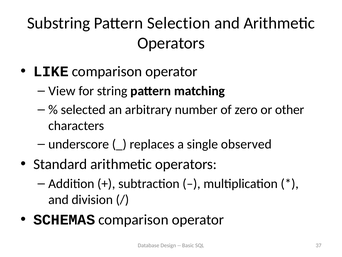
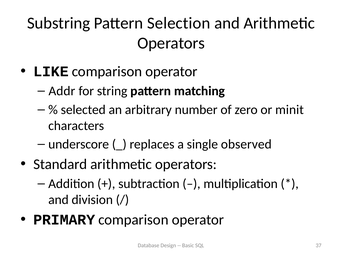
View: View -> Addr (62, 91)
other: other -> minit (289, 109)
SCHEMAS: SCHEMAS -> PRIMARY (64, 219)
